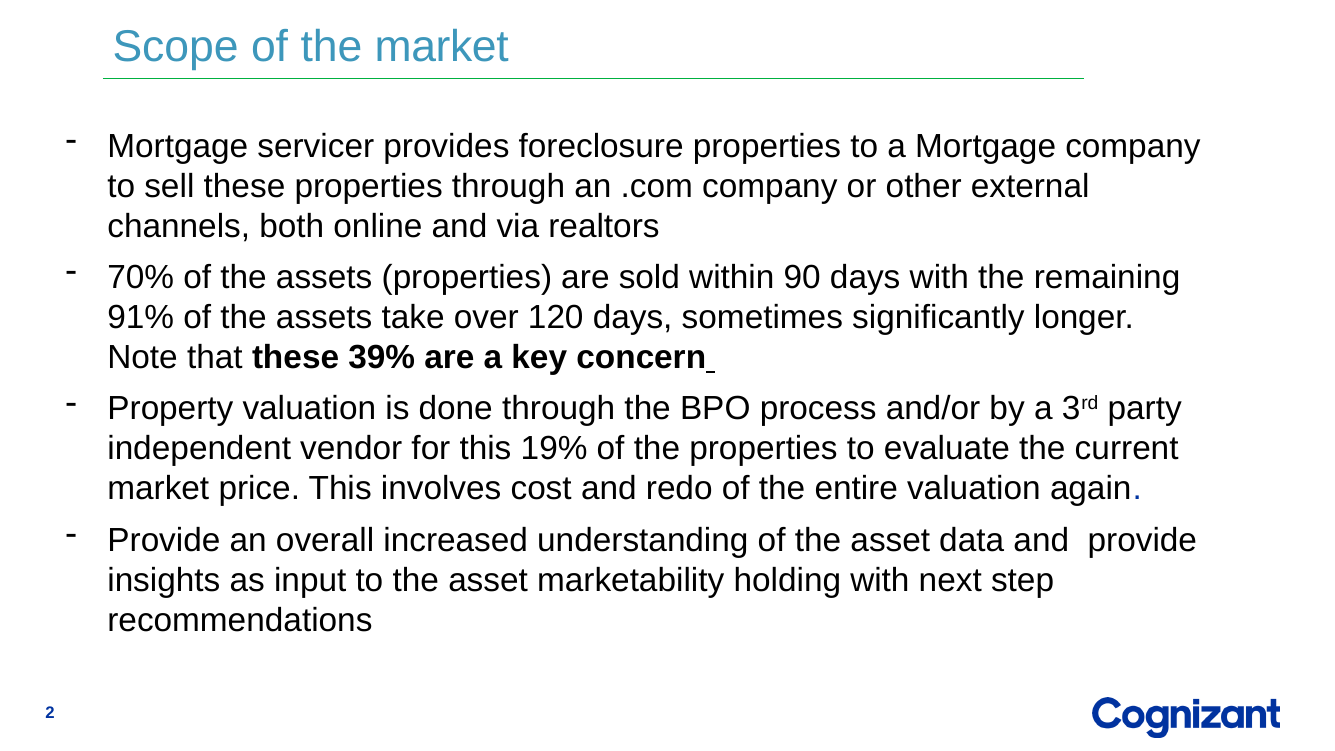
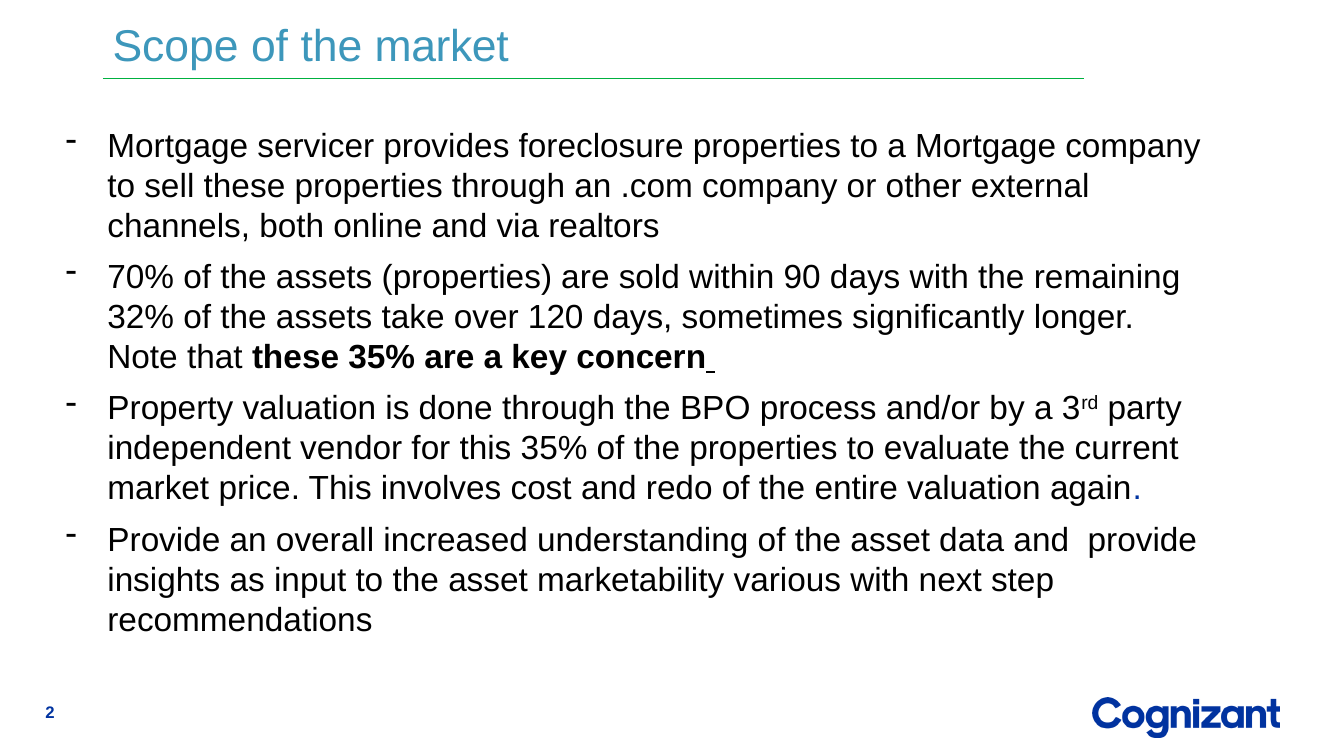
91%: 91% -> 32% (141, 317)
these 39%: 39% -> 35% (382, 357)
this 19%: 19% -> 35% (554, 449)
holding: holding -> various (787, 580)
